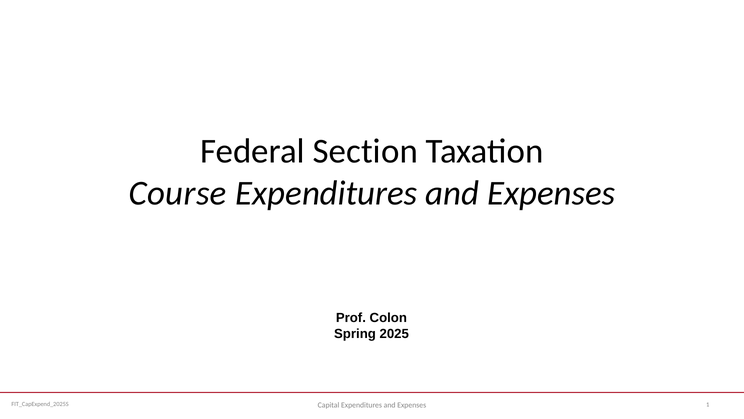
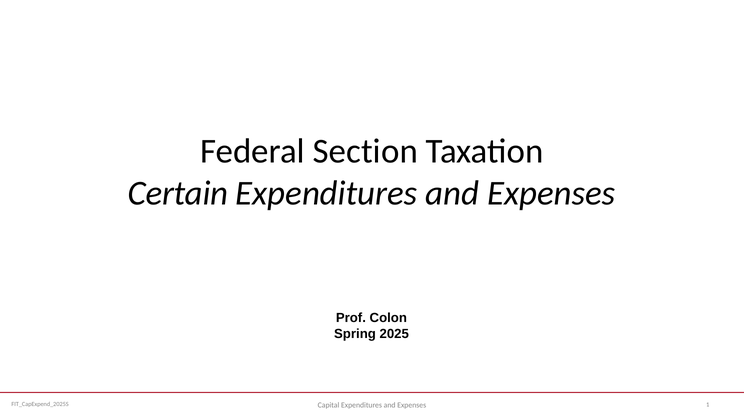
Course: Course -> Certain (178, 193)
